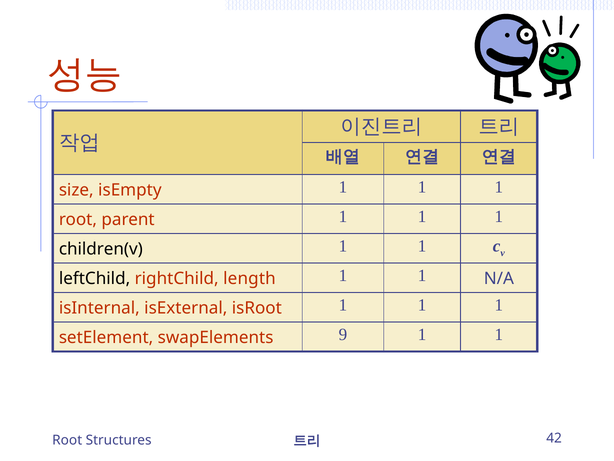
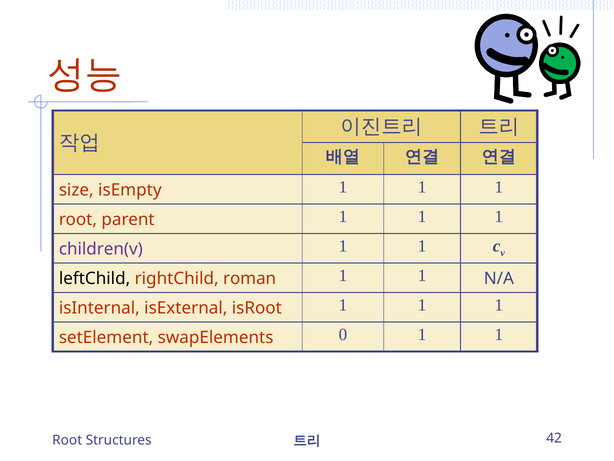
children(v colour: black -> purple (101, 249)
length: length -> roman (250, 278)
9: 9 -> 0 (343, 334)
